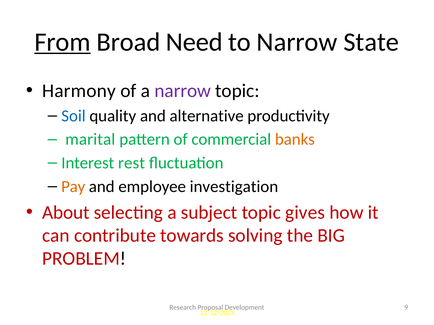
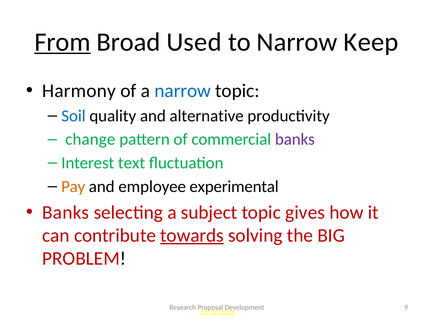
Need: Need -> Used (194, 42)
State: State -> Keep (371, 42)
narrow colour: purple -> blue (183, 91)
marital: marital -> change (90, 140)
banks colour: orange -> purple (295, 140)
rest: rest -> text (132, 163)
investigation: investigation -> experimental (234, 187)
About: About -> Banks (66, 213)
towards underline: none -> present (192, 236)
